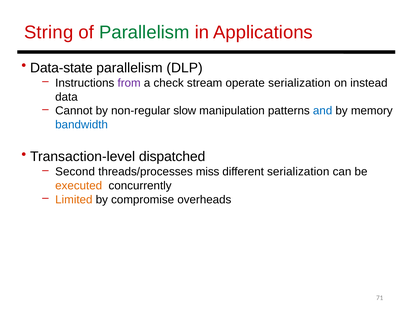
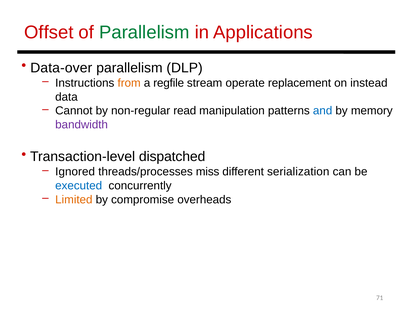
String: String -> Offset (49, 32)
Data-state: Data-state -> Data-over (61, 68)
from colour: purple -> orange (129, 83)
check: check -> regfile (169, 83)
operate serialization: serialization -> replacement (300, 83)
slow: slow -> read (185, 111)
bandwidth colour: blue -> purple (82, 125)
Second: Second -> Ignored (75, 172)
executed colour: orange -> blue (79, 186)
